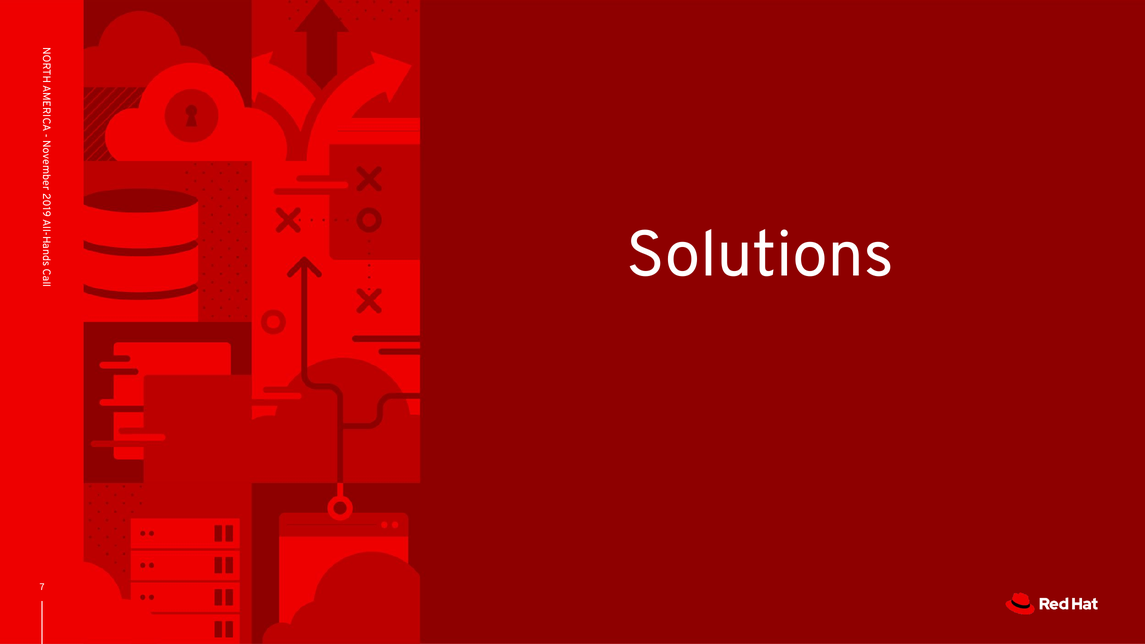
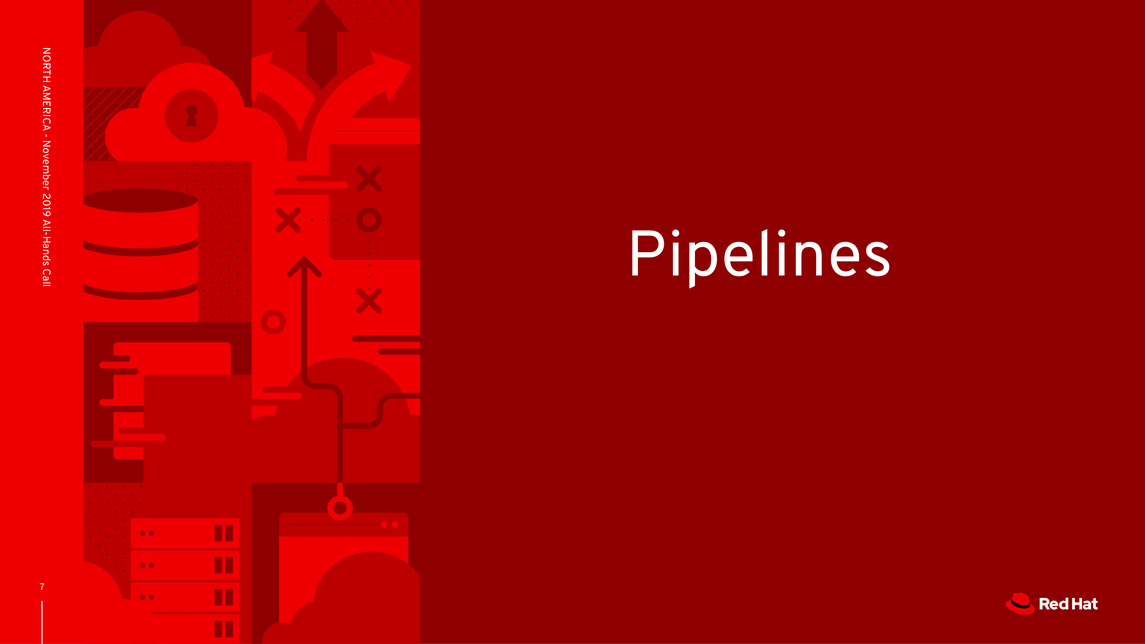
Solutions: Solutions -> Pipelines (760, 255)
